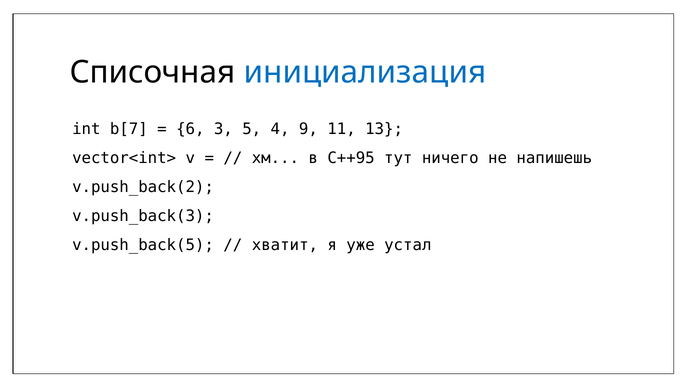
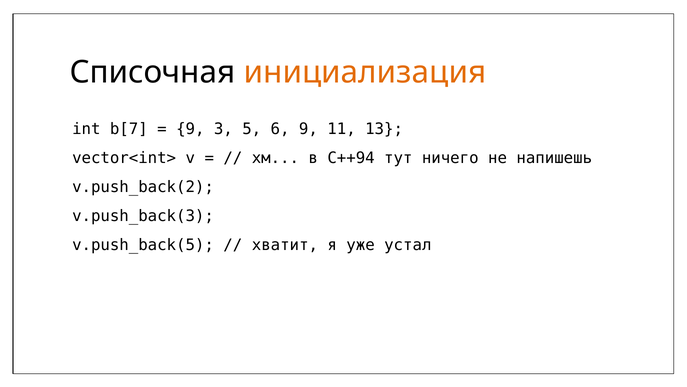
инициализация colour: blue -> orange (365, 72)
6: 6 -> 9 (190, 129)
4: 4 -> 6 (280, 129)
С++95: С++95 -> С++94 (351, 158)
